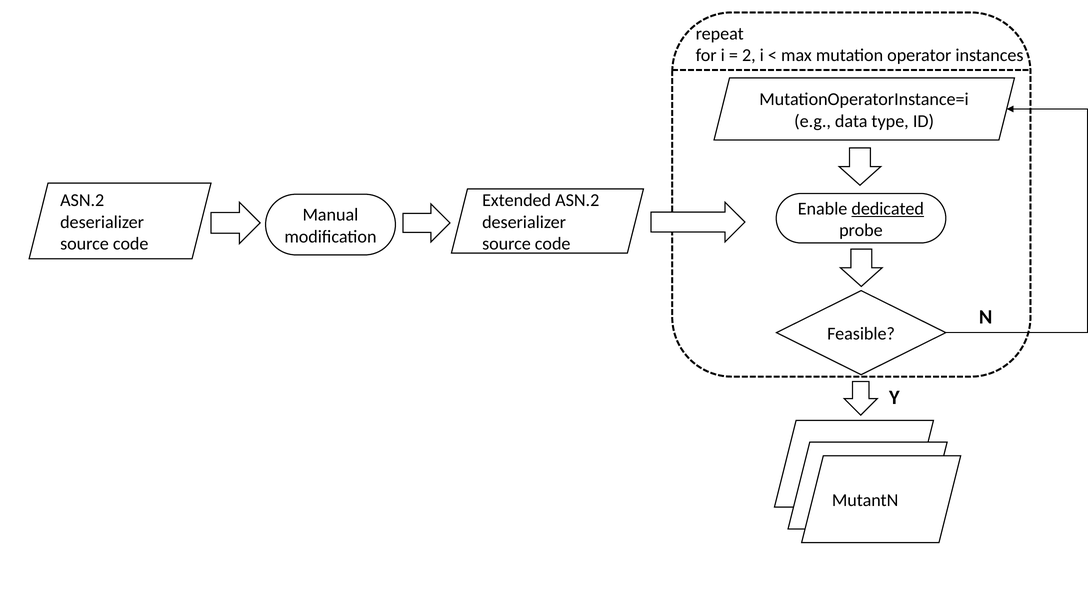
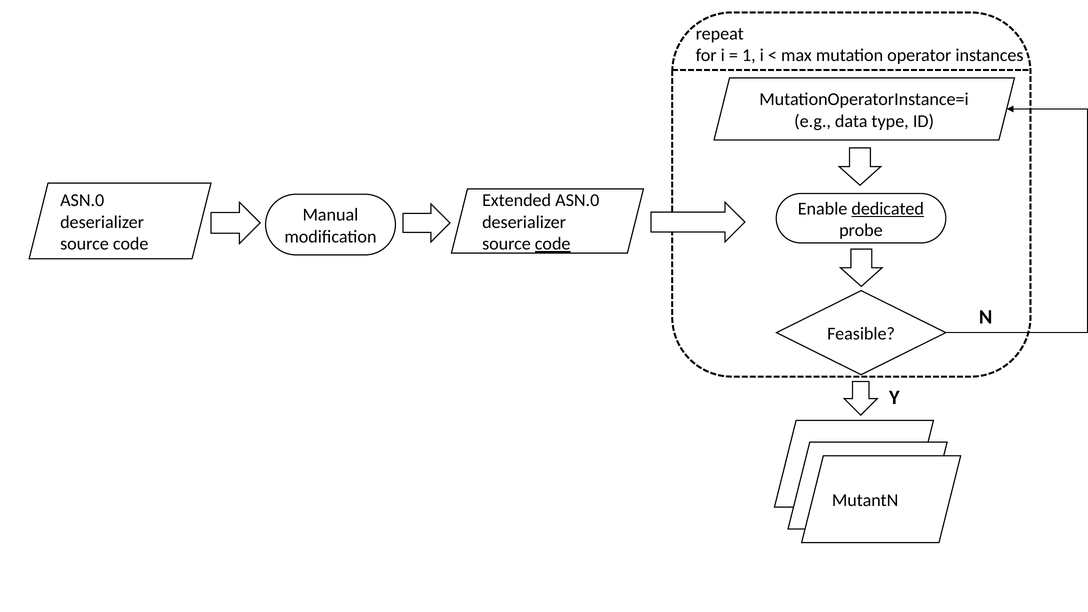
2: 2 -> 1 (749, 55)
ASN.2: ASN.2 -> ASN.0 (82, 200)
Extended ASN.2: ASN.2 -> ASN.0 (577, 200)
code underline: none -> present (553, 244)
